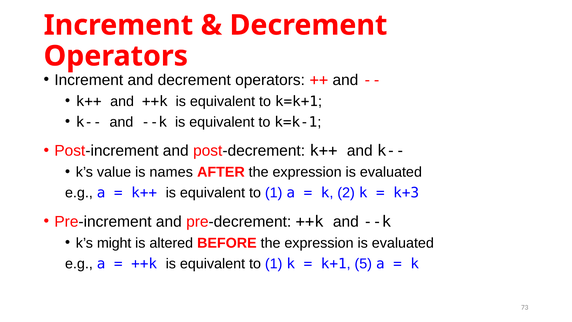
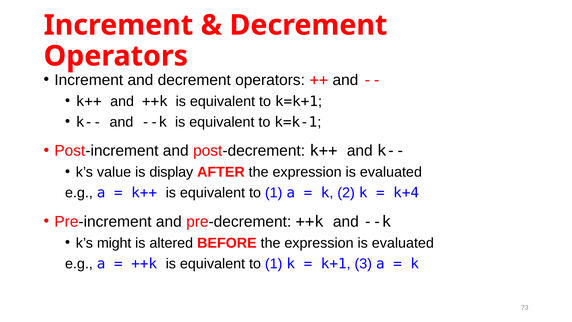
names: names -> display (171, 172)
k+3: k+3 -> k+4 (406, 193)
5: 5 -> 3 (363, 264)
